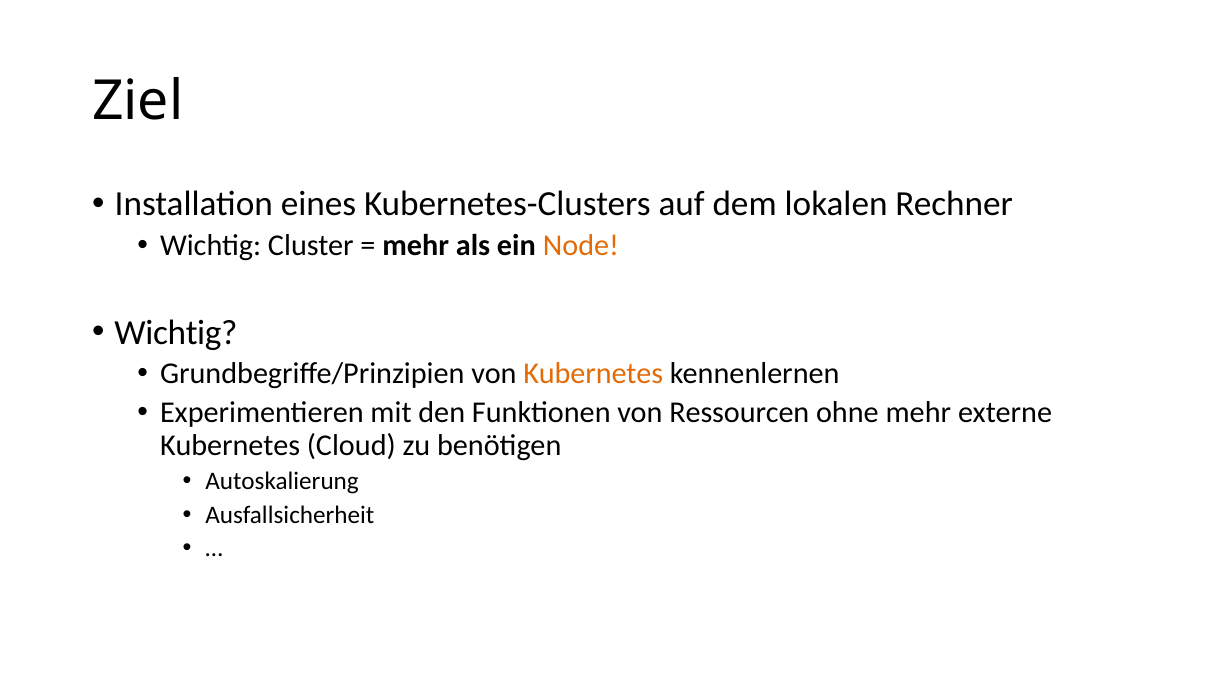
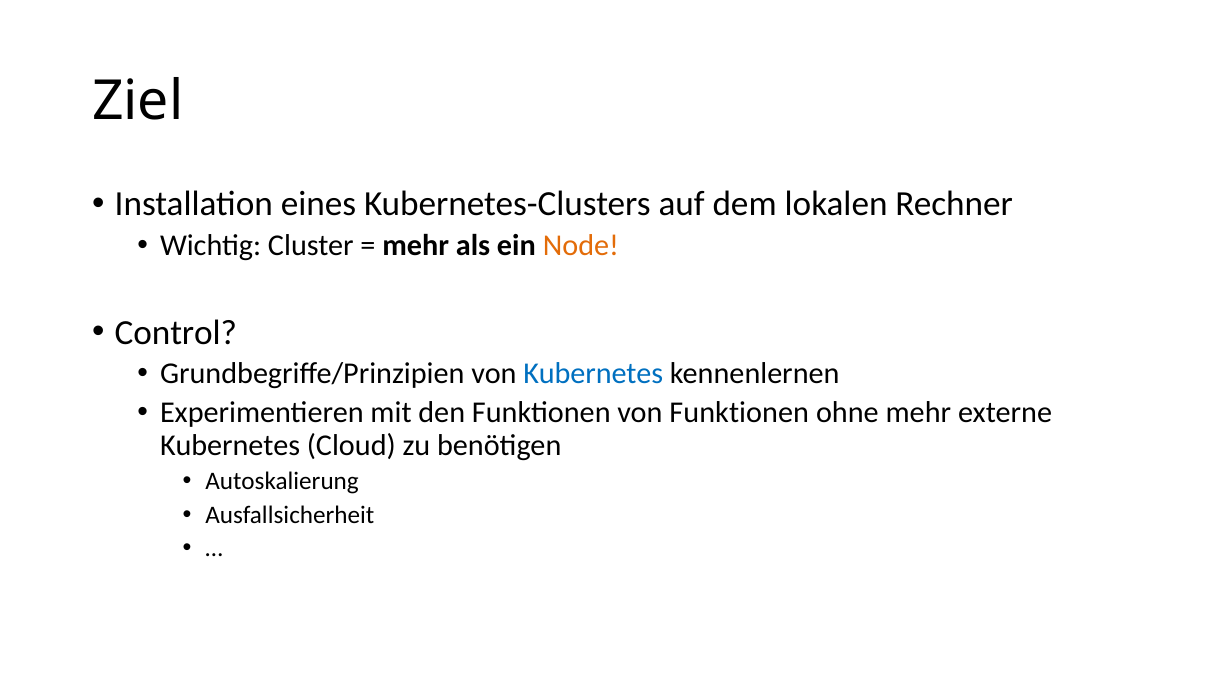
Wichtig: Wichtig -> Control (176, 333)
Kubernetes colour: orange -> blue (593, 374)
von Ressourcen: Ressourcen -> Funktionen (739, 413)
